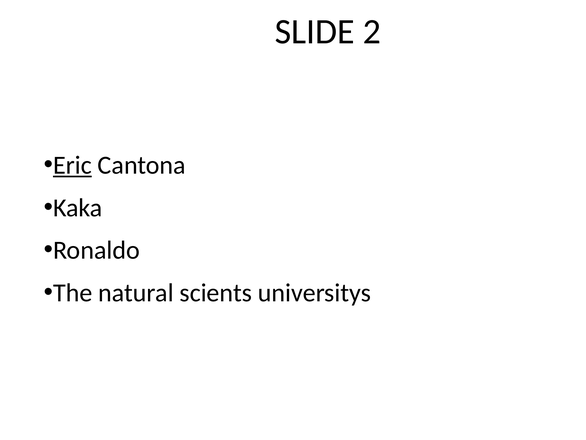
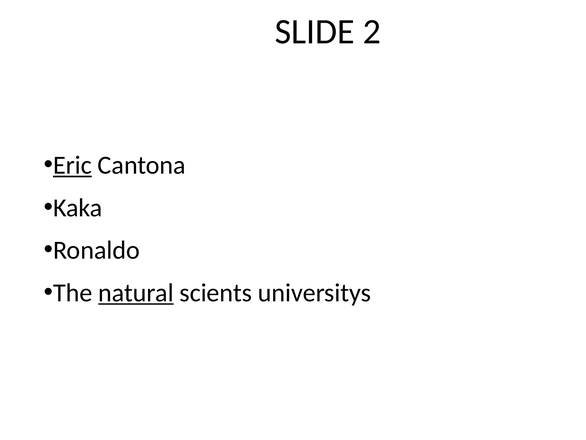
natural underline: none -> present (136, 292)
